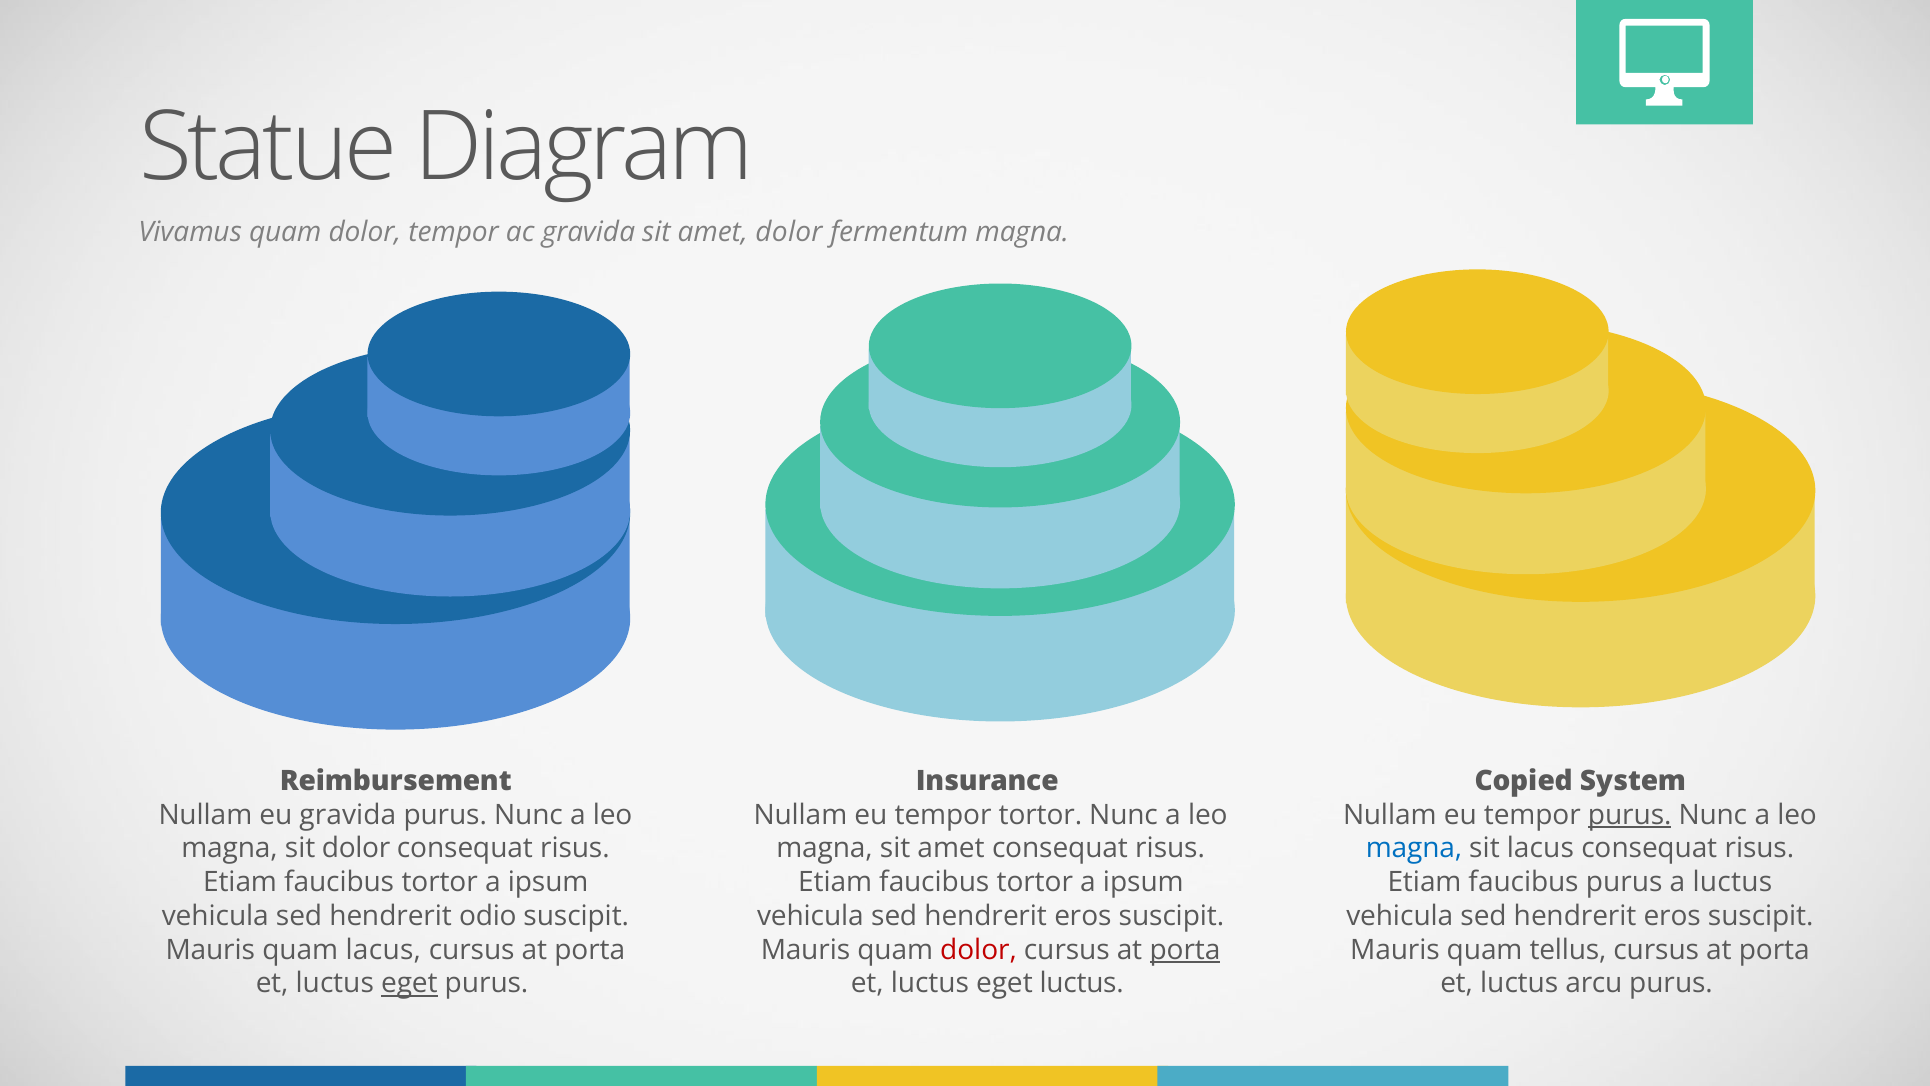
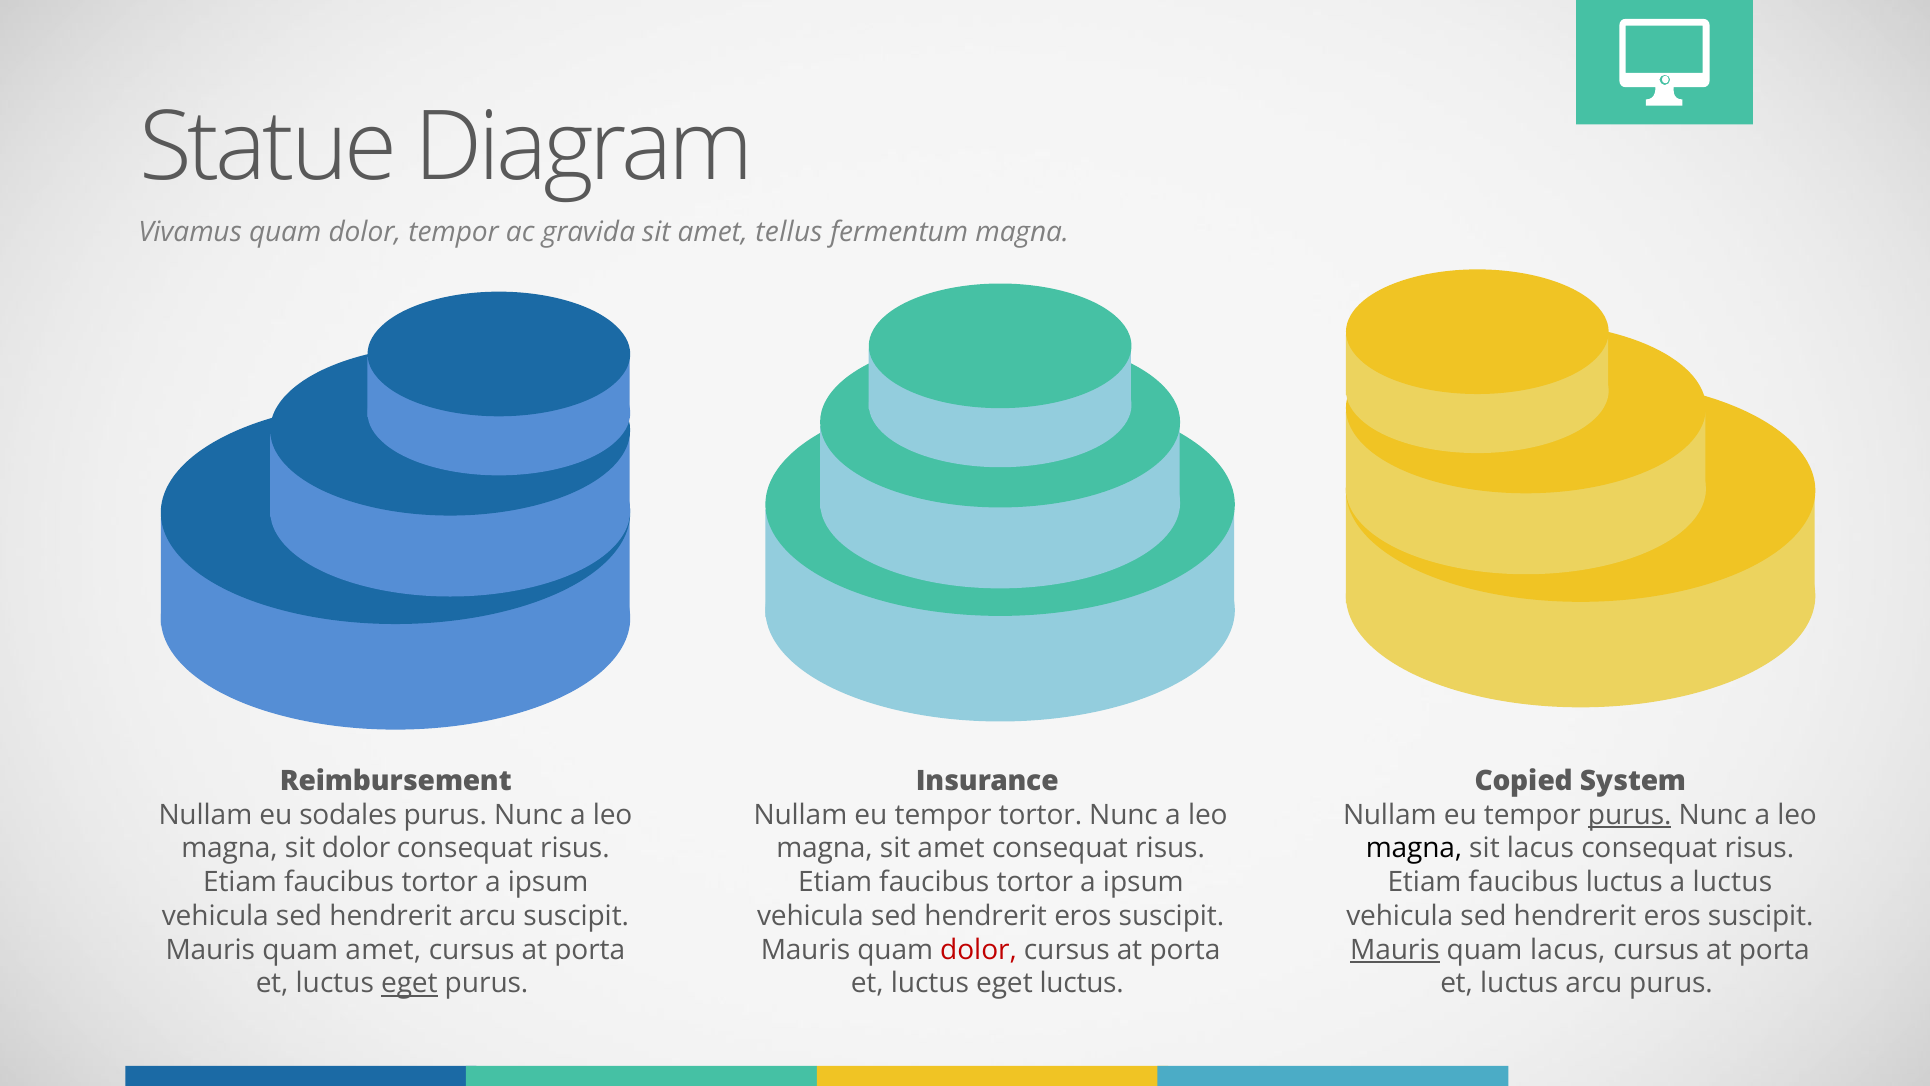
amet dolor: dolor -> tellus (789, 232)
eu gravida: gravida -> sodales (348, 815)
magna colour: blue -> black (1414, 848)
faucibus purus: purus -> luctus (1624, 882)
hendrerit odio: odio -> arcu (488, 916)
quam lacus: lacus -> amet (383, 950)
porta underline: present -> none (1185, 950)
Mauris underline: none -> present (1395, 950)
quam tellus: tellus -> lacus (1568, 950)
